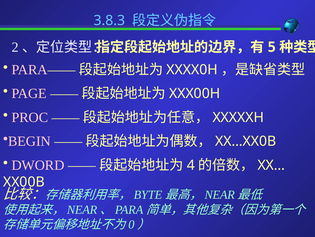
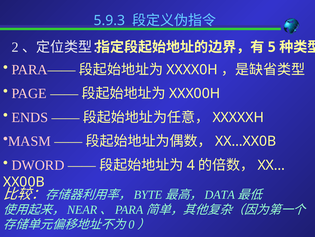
3.8.3: 3.8.3 -> 5.9.3 (109, 20)
PROC: PROC -> ENDS (30, 117)
BEGIN: BEGIN -> MASM (29, 141)
NEAR: NEAR -> DATA (220, 194)
